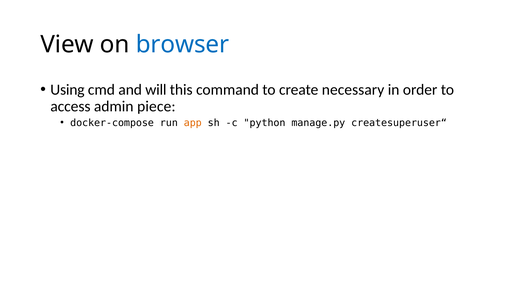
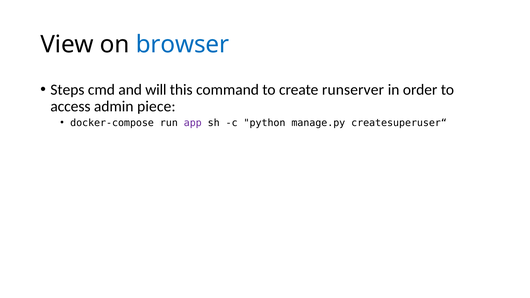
Using: Using -> Steps (67, 90)
necessary: necessary -> runserver (353, 90)
app colour: orange -> purple (193, 123)
